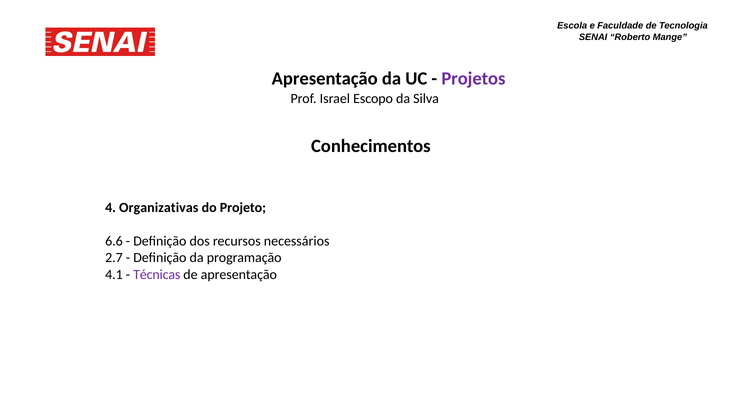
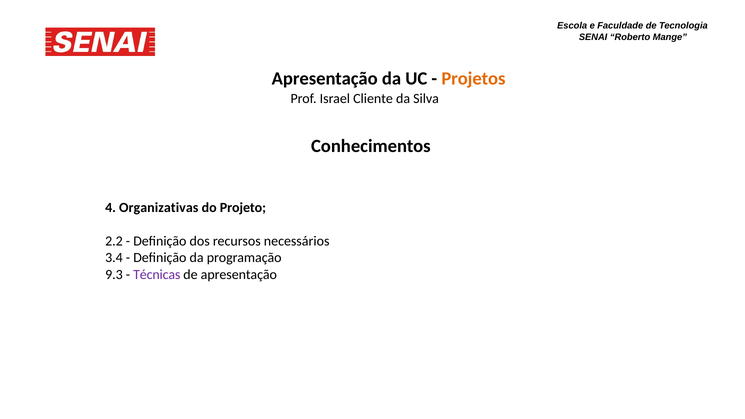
Projetos colour: purple -> orange (473, 78)
Escopo: Escopo -> Cliente (373, 99)
6.6: 6.6 -> 2.2 (114, 241)
2.7: 2.7 -> 3.4 (114, 258)
4.1: 4.1 -> 9.3 (114, 275)
